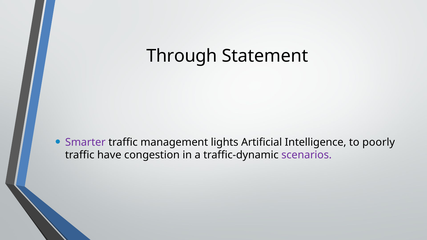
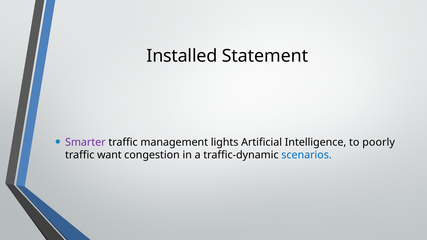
Through: Through -> Installed (182, 56)
have: have -> want (109, 155)
scenarios colour: purple -> blue (307, 155)
